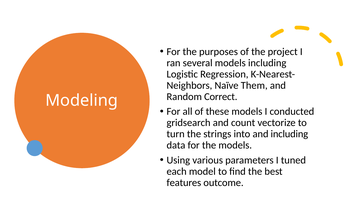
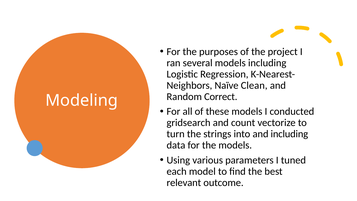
Them: Them -> Clean (254, 85)
features: features -> relevant (184, 182)
